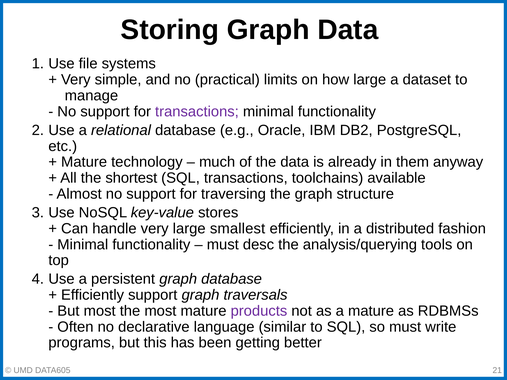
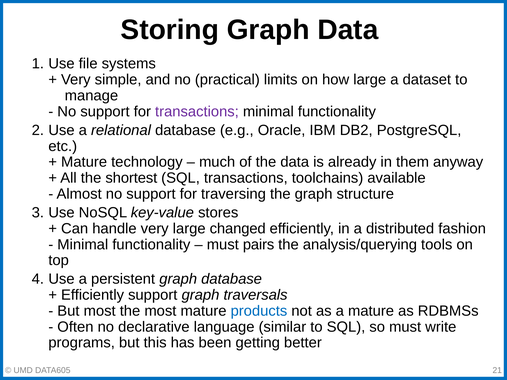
smallest: smallest -> changed (238, 229)
desc: desc -> pairs (259, 245)
products colour: purple -> blue (259, 311)
